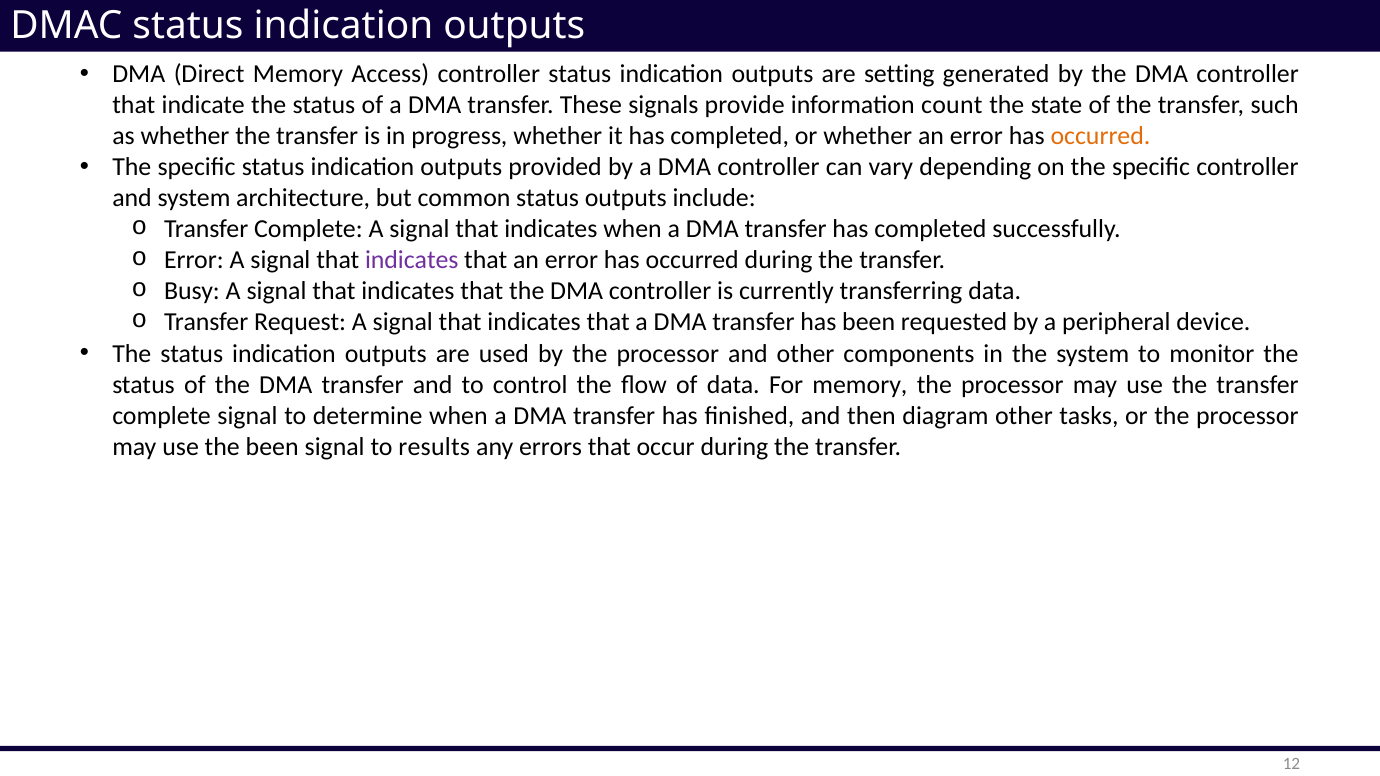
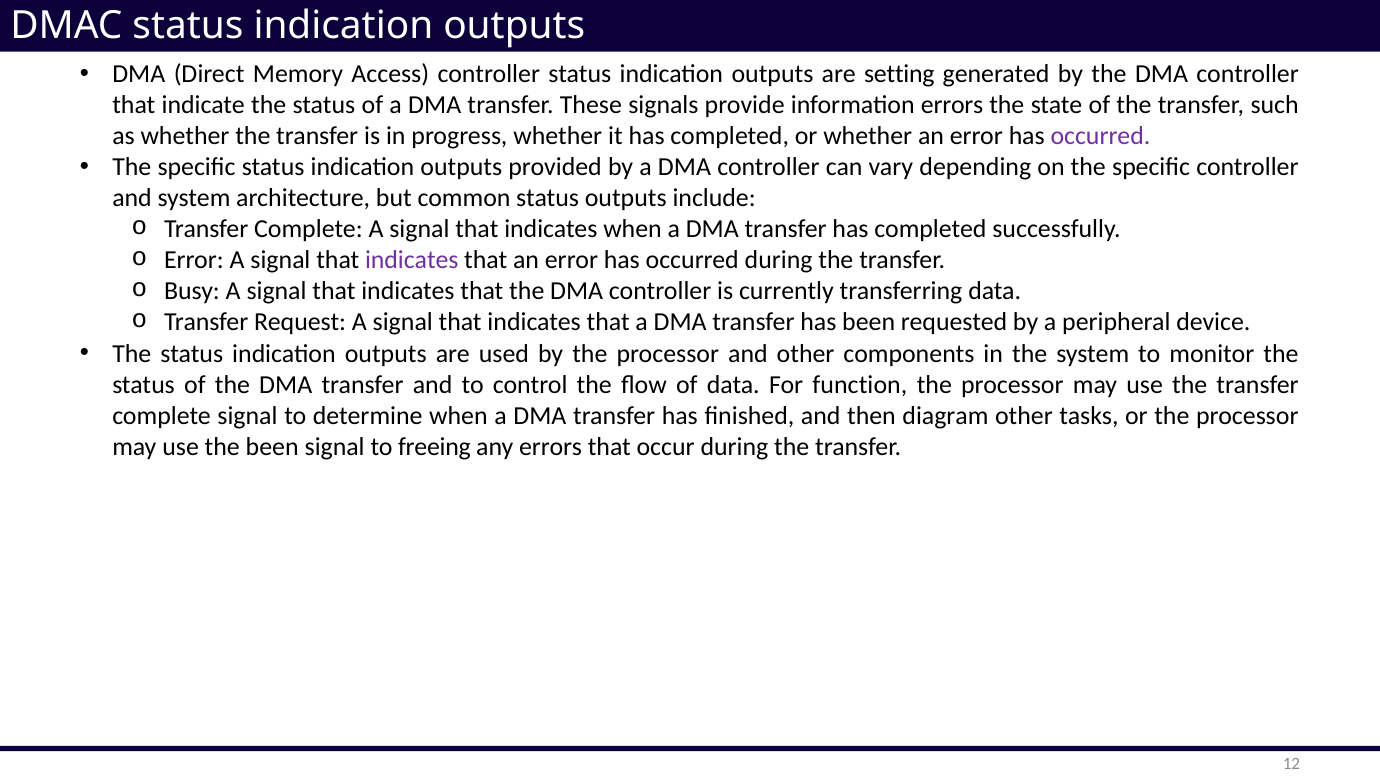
information count: count -> errors (952, 105)
occurred colour: orange -> purple (1101, 136)
For memory: memory -> function (860, 385)
results: results -> freeing (434, 447)
